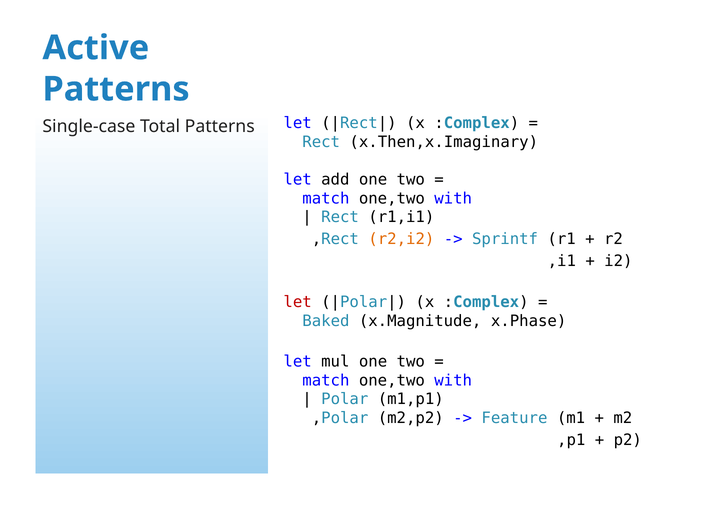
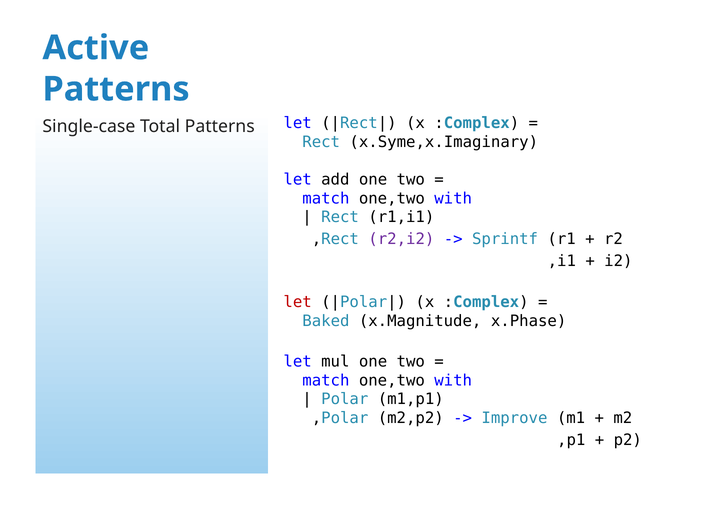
x.Then,x.Imaginary: x.Then,x.Imaginary -> x.Syme,x.Imaginary (444, 142)
r2,i2 colour: orange -> purple (401, 239)
Feature: Feature -> Improve (514, 418)
